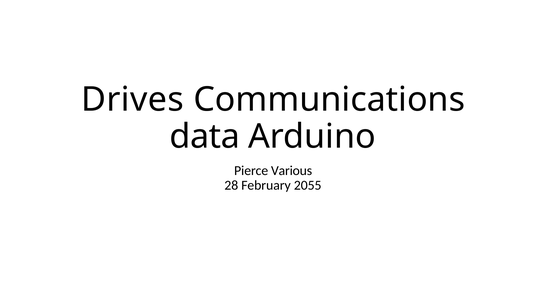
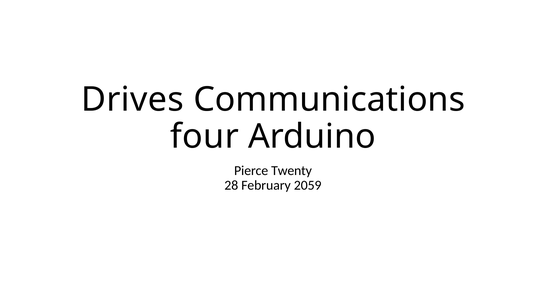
data: data -> four (204, 136)
Various: Various -> Twenty (292, 171)
2055: 2055 -> 2059 (308, 185)
